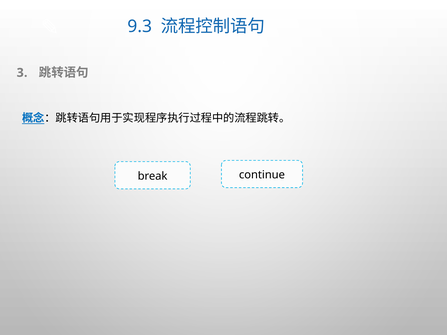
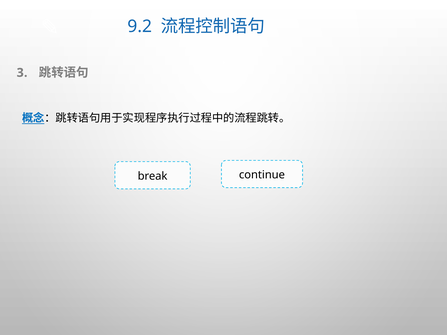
9.3: 9.3 -> 9.2 (140, 26)
